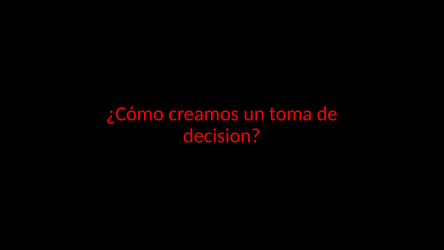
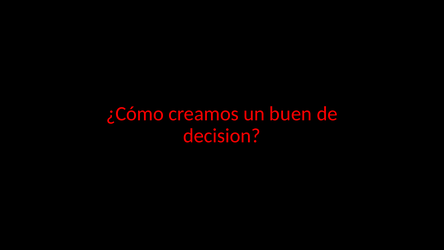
toma: toma -> buen (291, 114)
